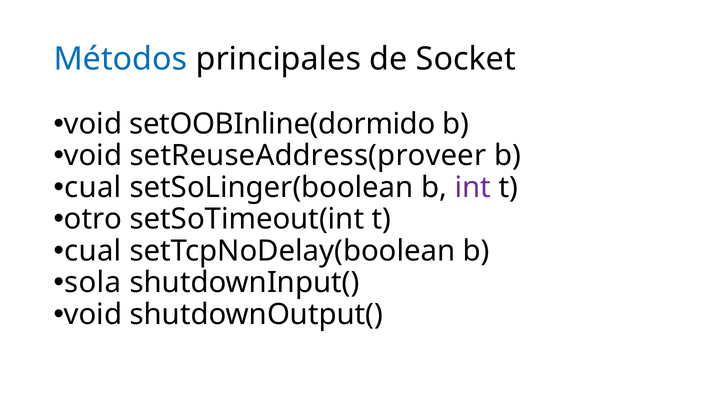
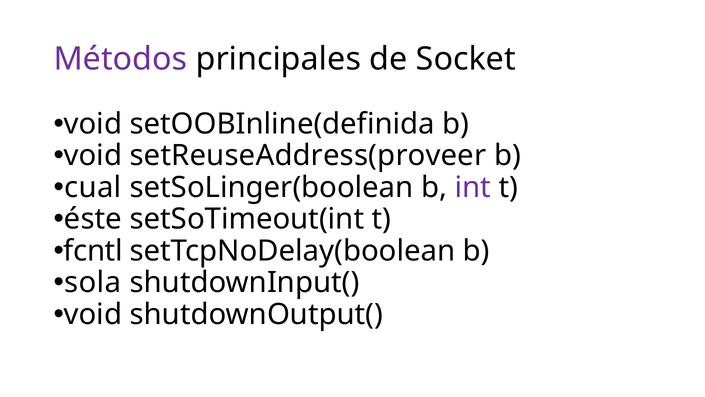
Métodos colour: blue -> purple (120, 59)
setOOBInline(dormido: setOOBInline(dormido -> setOOBInline(definida (282, 124)
otro: otro -> éste (93, 219)
cual: cual -> fcntl (93, 251)
